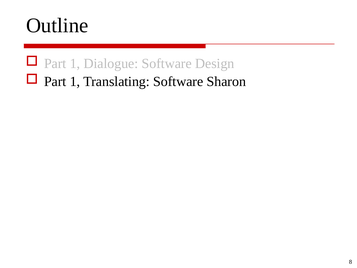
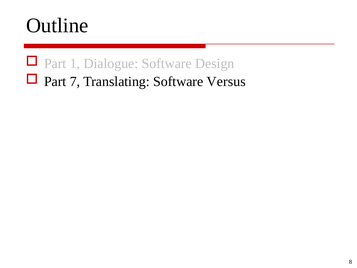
1: 1 -> 7 (75, 82)
Sharon: Sharon -> Versus (226, 82)
